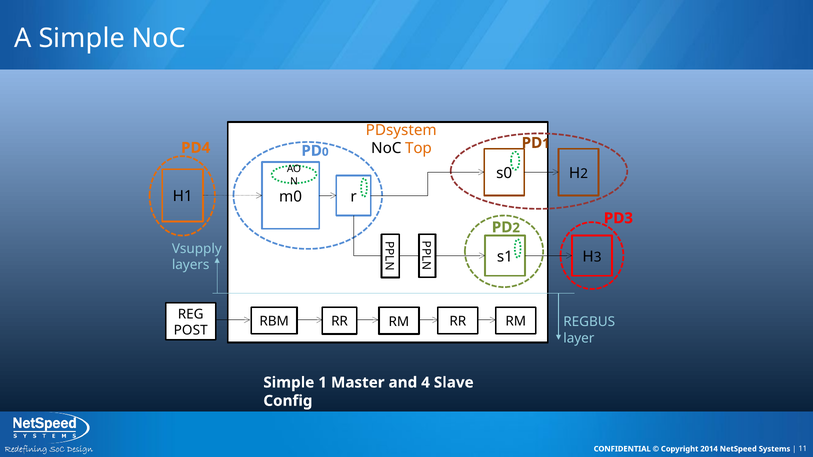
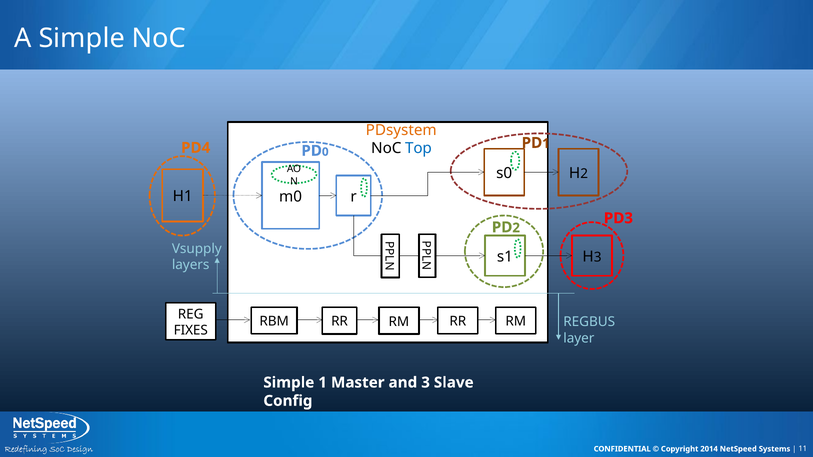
Top colour: orange -> blue (418, 148)
POST: POST -> FIXES (191, 331)
4: 4 -> 3 (426, 383)
